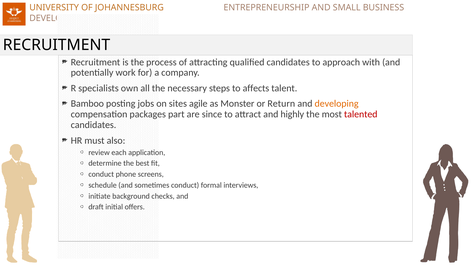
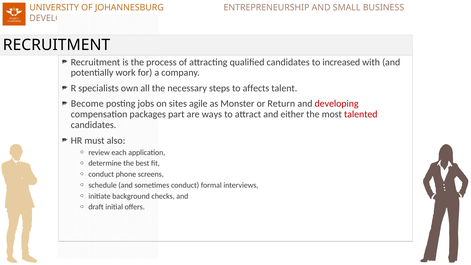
approach: approach -> increased (341, 62)
Bamboo: Bamboo -> Become (87, 104)
developing colour: orange -> red (337, 104)
since: since -> ways (212, 114)
highly: highly -> either (292, 114)
